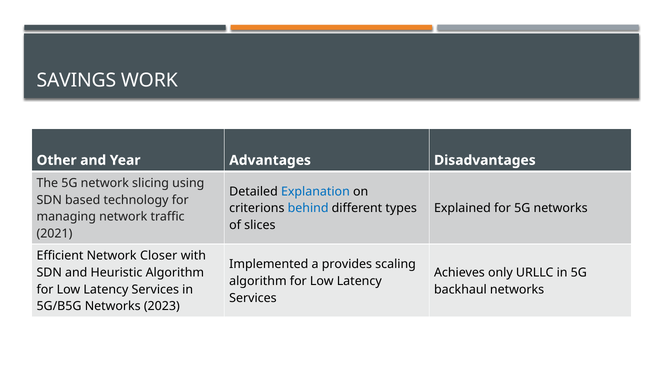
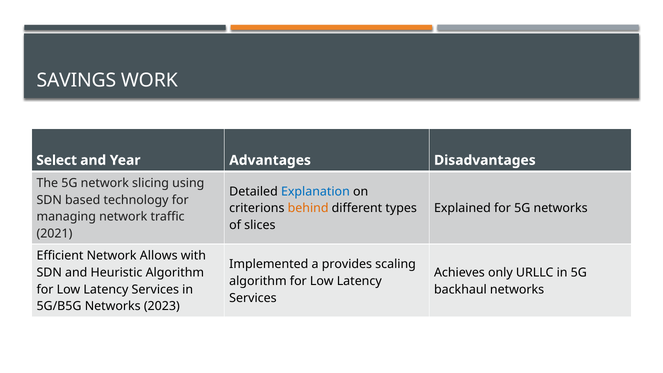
Other: Other -> Select (57, 160)
behind colour: blue -> orange (308, 208)
Closer: Closer -> Allows (159, 256)
